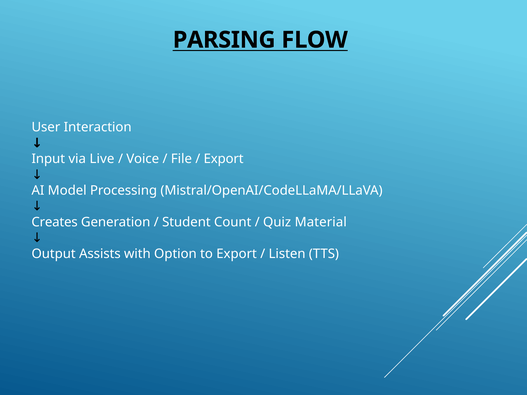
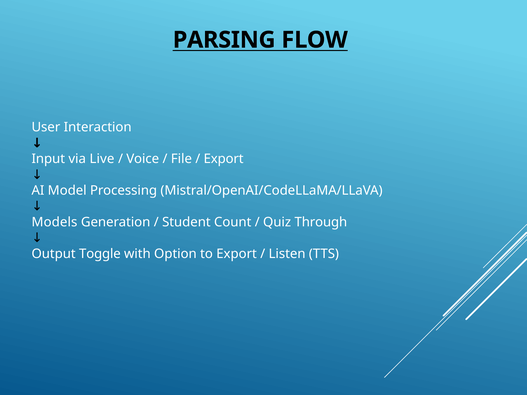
Creates: Creates -> Models (54, 222)
Material: Material -> Through (321, 222)
Assists: Assists -> Toggle (100, 254)
